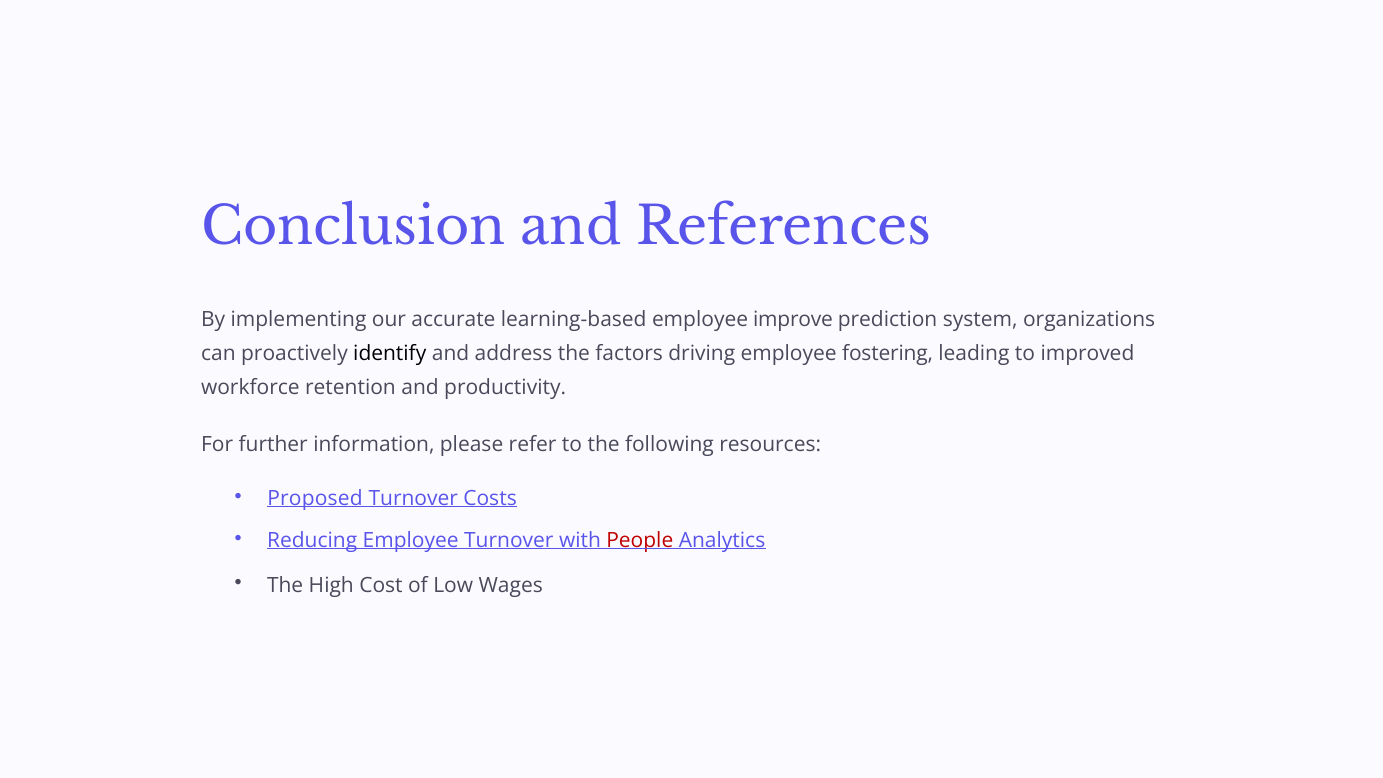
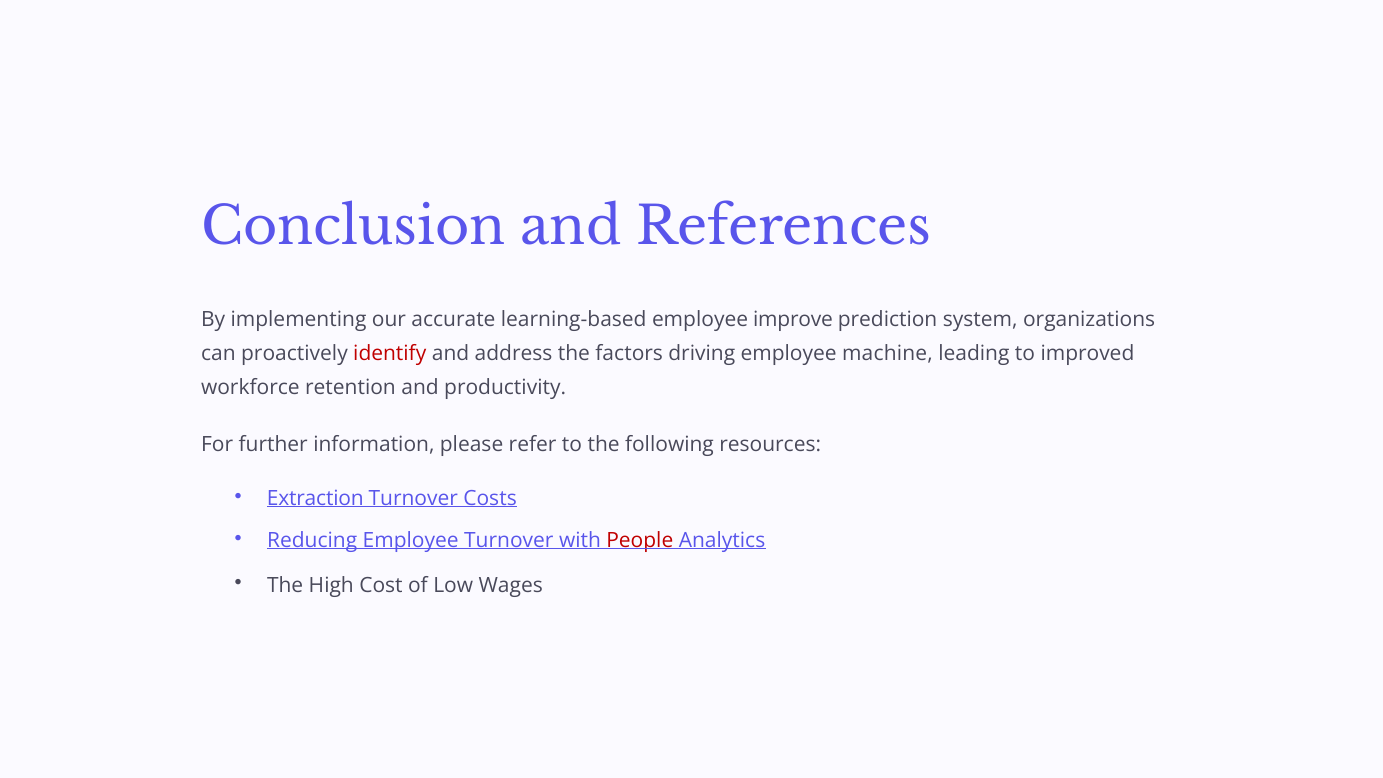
identify colour: black -> red (390, 353)
fostering: fostering -> machine (887, 353)
Proposed: Proposed -> Extraction (315, 498)
